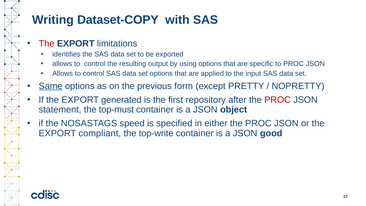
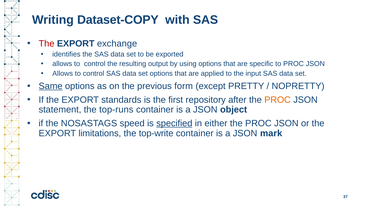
limitations: limitations -> exchange (117, 43)
generated: generated -> standards (121, 100)
PROC colour: red -> orange (278, 100)
top-must: top-must -> top-runs (116, 110)
specified underline: none -> present (174, 123)
compliant: compliant -> limitations (100, 133)
good: good -> mark (271, 133)
